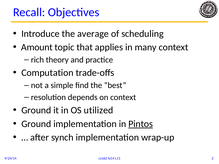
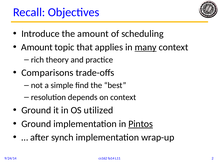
the average: average -> amount (93, 34)
many underline: none -> present (146, 47)
Computation: Computation -> Comparisons (47, 73)
